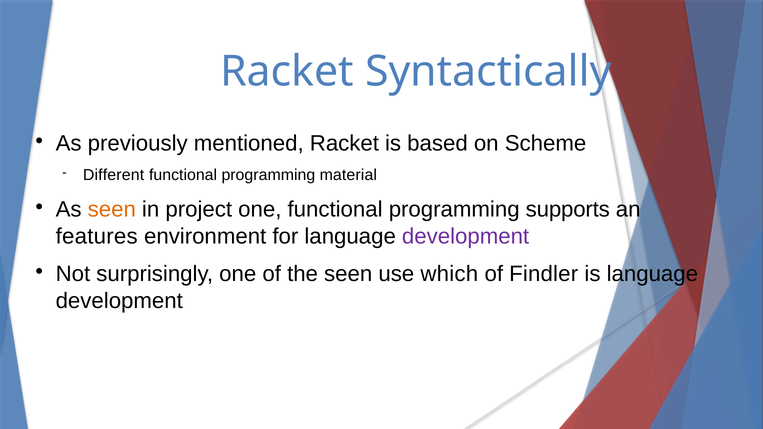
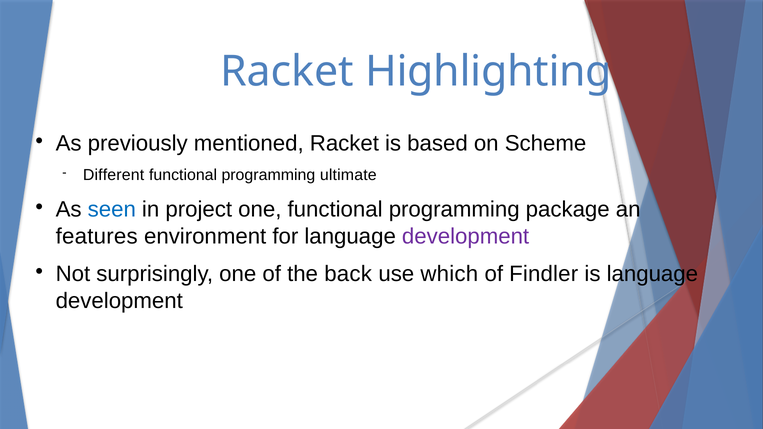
Syntactically: Syntactically -> Highlighting (488, 72)
material: material -> ultimate (348, 175)
seen colour: orange -> blue (112, 210)
supports: supports -> package (568, 210)
the seen: seen -> back (348, 274)
